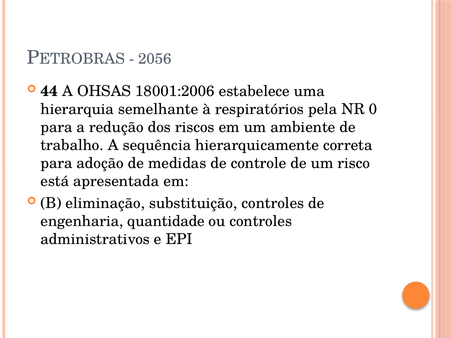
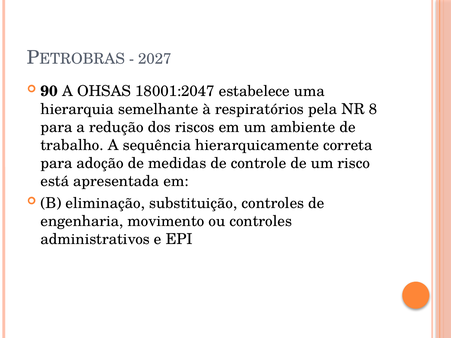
2056: 2056 -> 2027 (155, 59)
44: 44 -> 90 (49, 91)
18001:2006: 18001:2006 -> 18001:2047 (175, 91)
0: 0 -> 8 (373, 109)
quantidade: quantidade -> movimento (166, 221)
